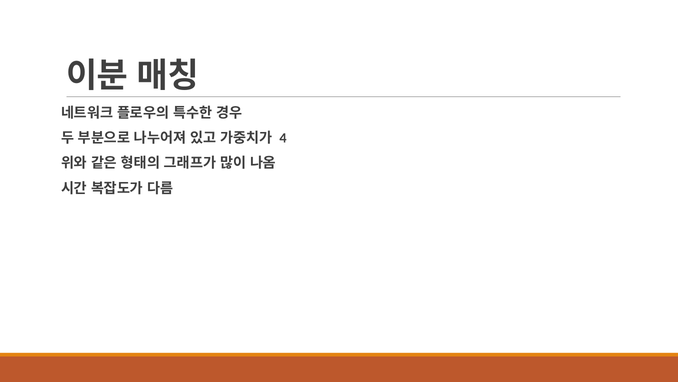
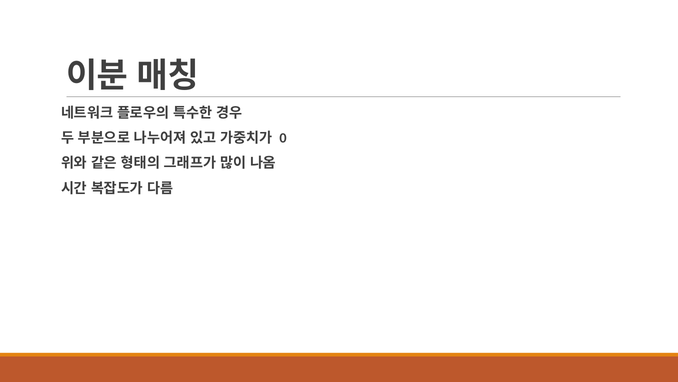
4: 4 -> 0 (283, 138)
